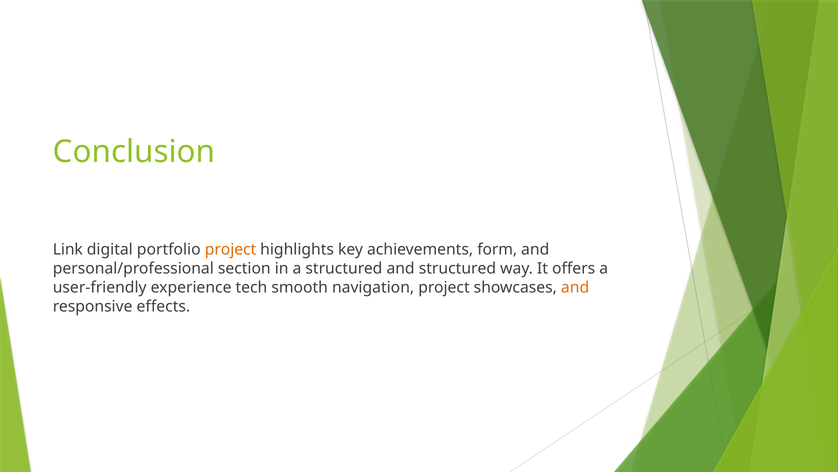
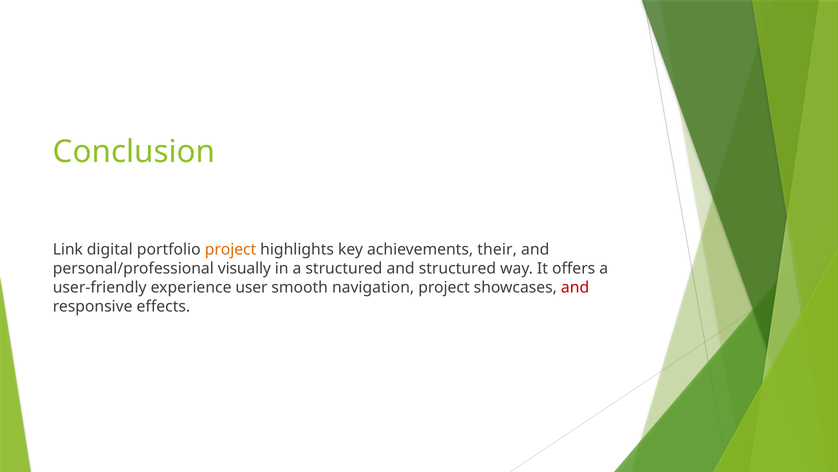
form: form -> their (497, 249)
section: section -> visually (244, 268)
tech: tech -> user (251, 287)
and colour: orange -> red (575, 287)
